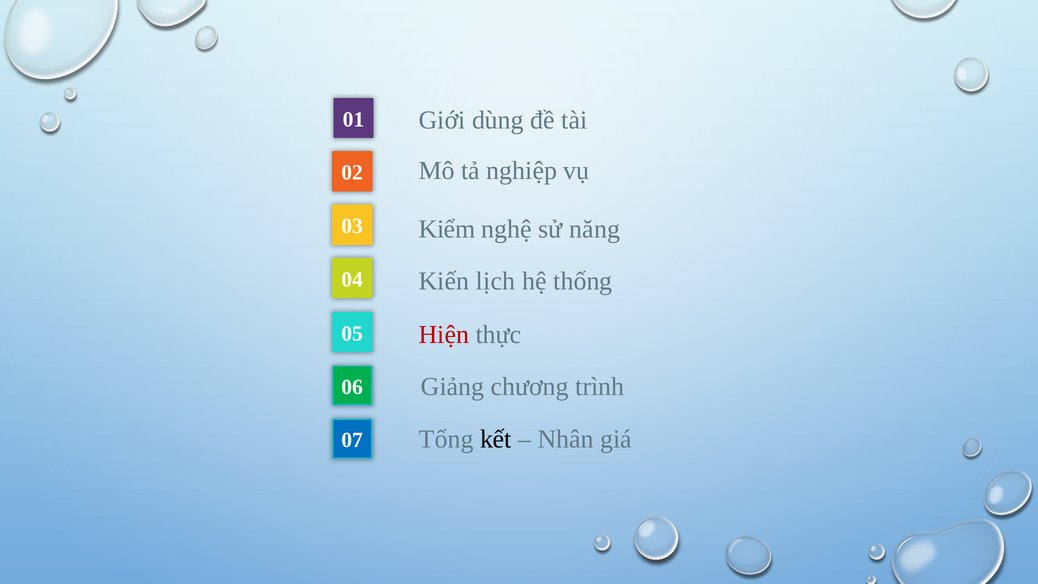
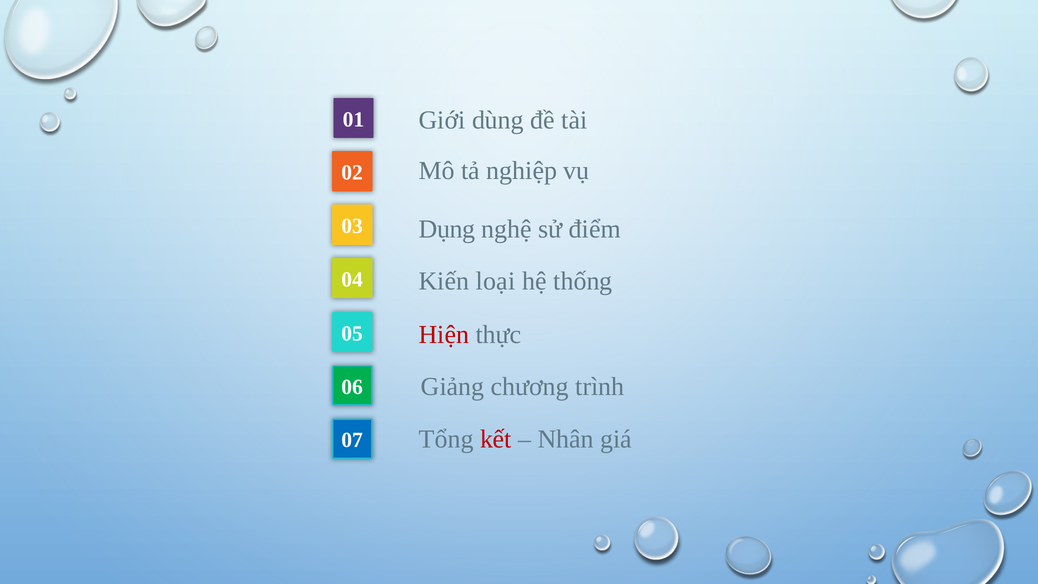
Kiểm: Kiểm -> Dụng (447, 229)
năng: năng -> điểm (595, 229)
lịch: lịch -> loại (496, 281)
kết colour: black -> red (496, 439)
